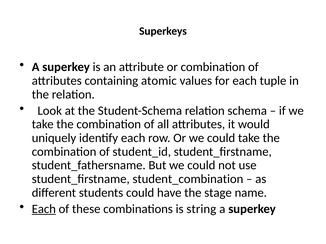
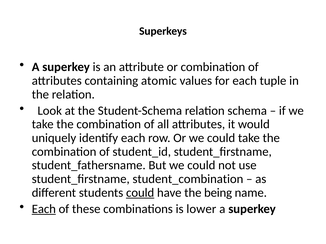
could underline: none -> present (140, 193)
stage: stage -> being (218, 193)
string: string -> lower (201, 209)
